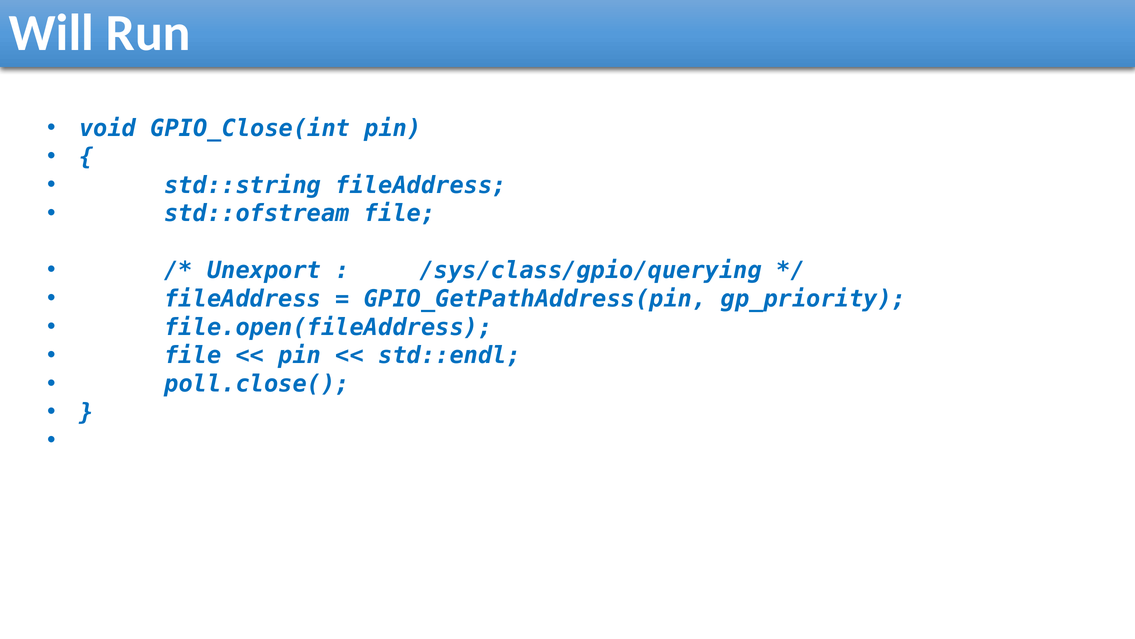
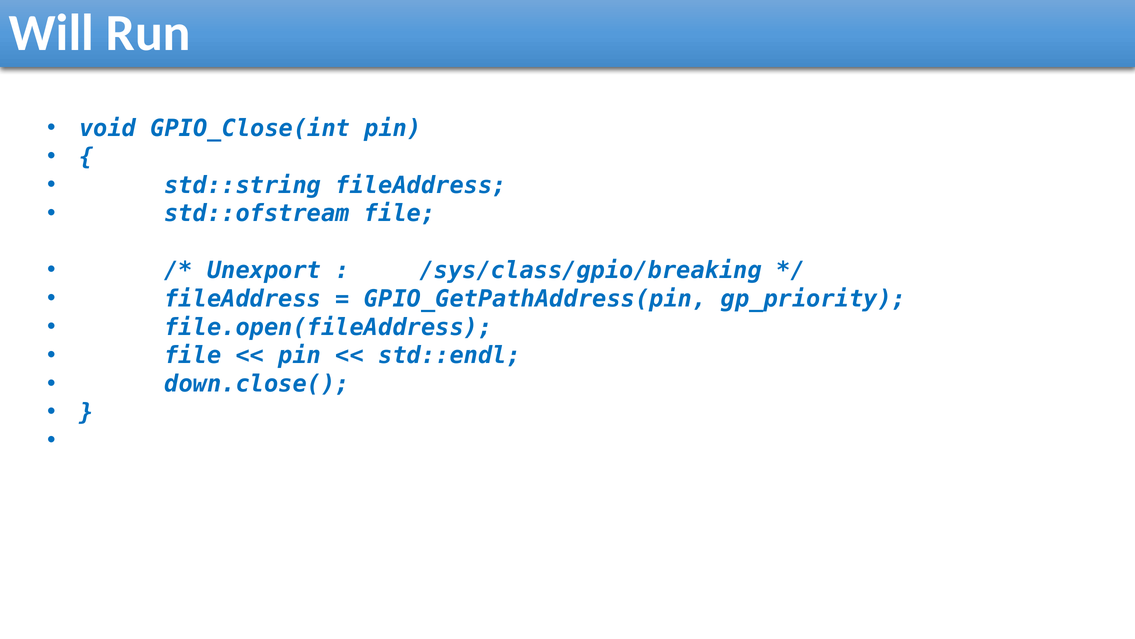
/sys/class/gpio/querying: /sys/class/gpio/querying -> /sys/class/gpio/breaking (591, 270)
poll.close(: poll.close( -> down.close( (257, 384)
